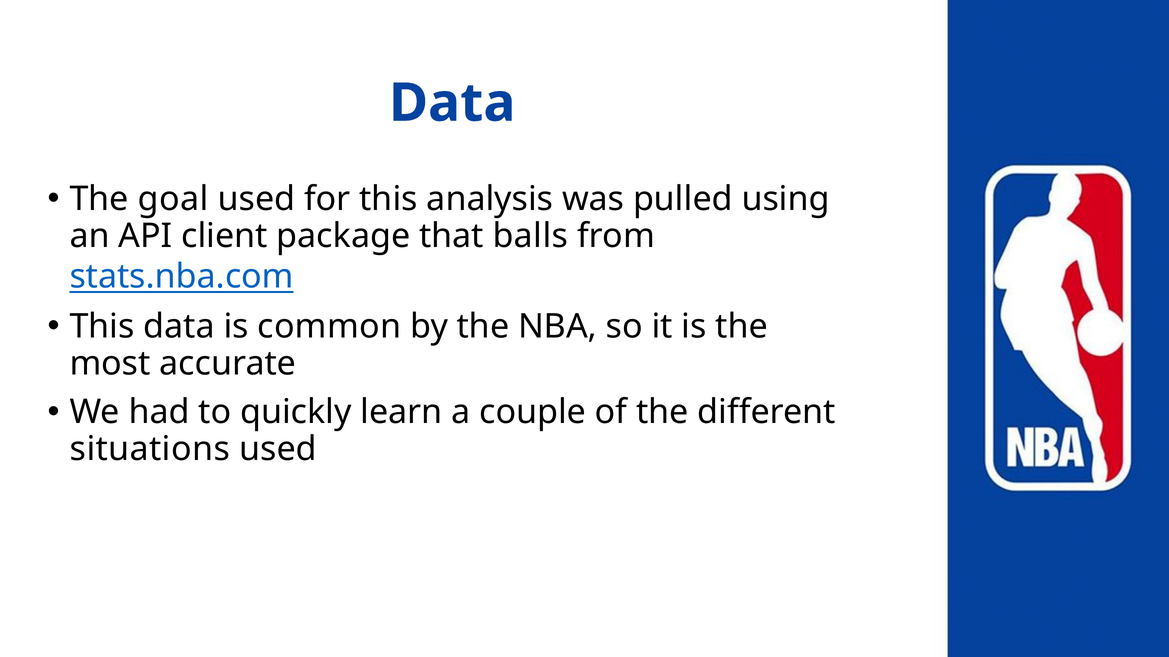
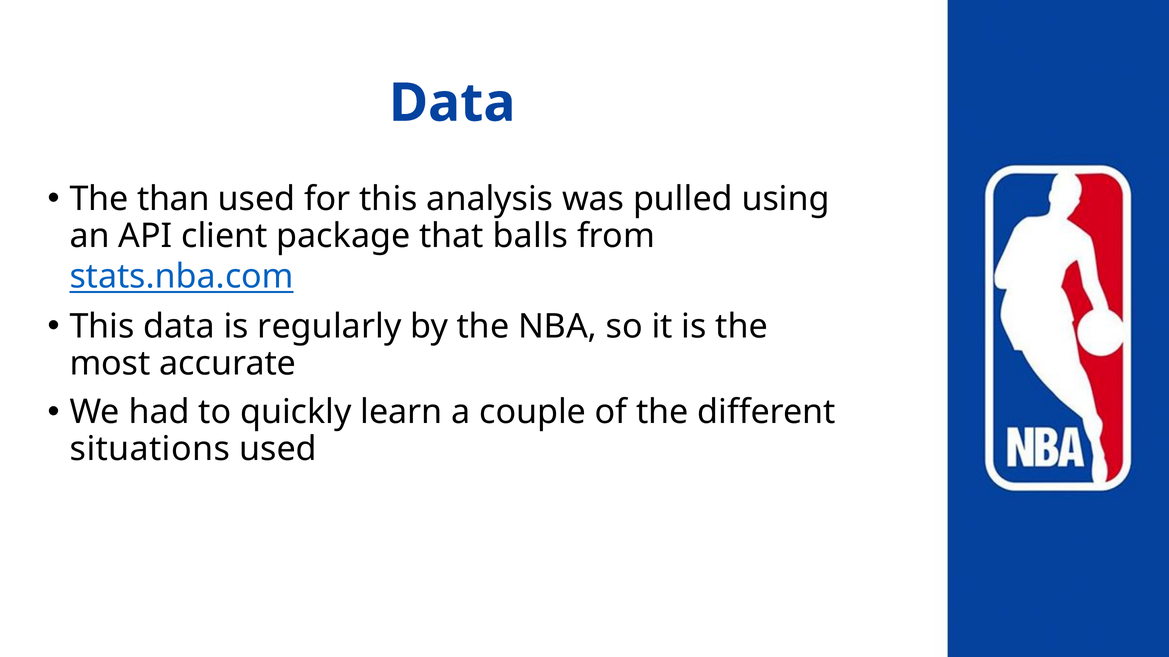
goal: goal -> than (173, 199)
common: common -> regularly (329, 327)
